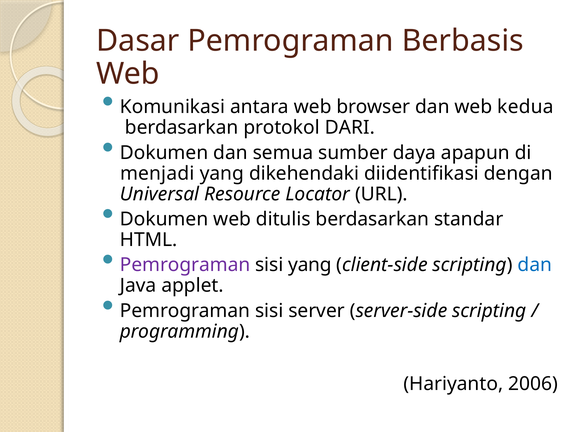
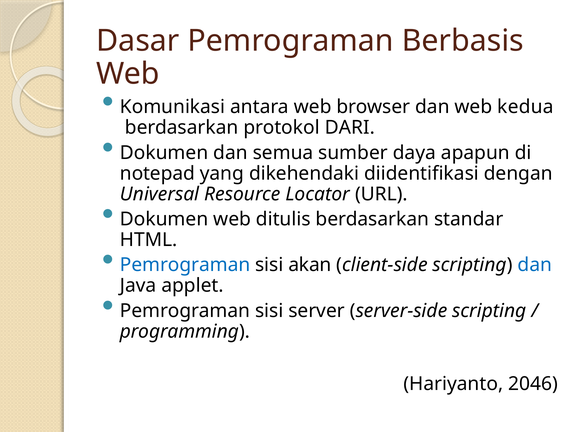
menjadi: menjadi -> notepad (157, 173)
Pemrograman colour: purple -> blue (185, 265)
sisi yang: yang -> akan (310, 265)
2006: 2006 -> 2046 (533, 384)
